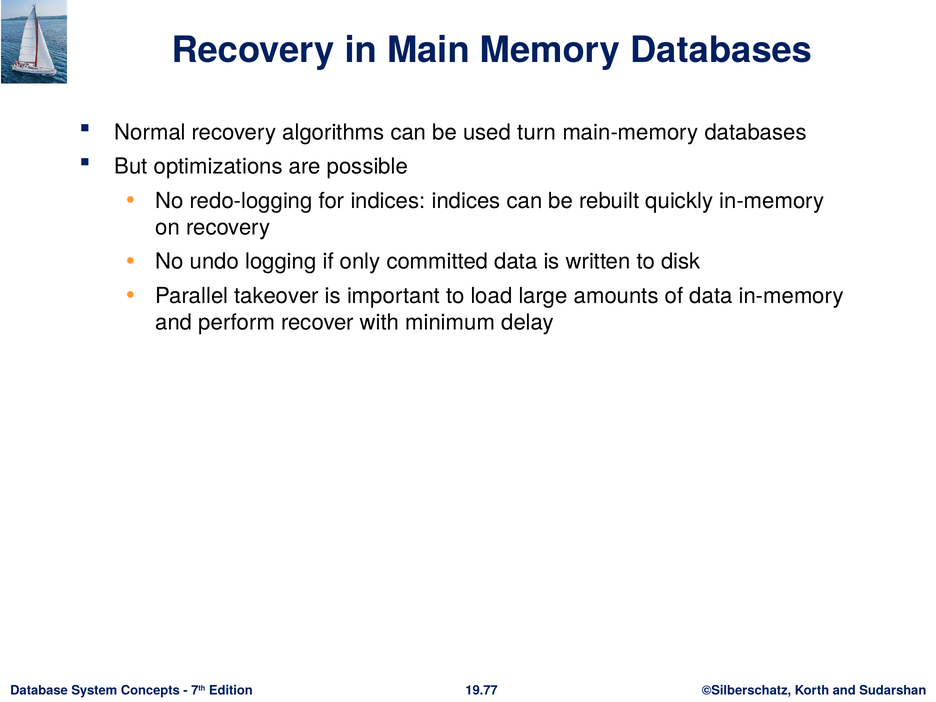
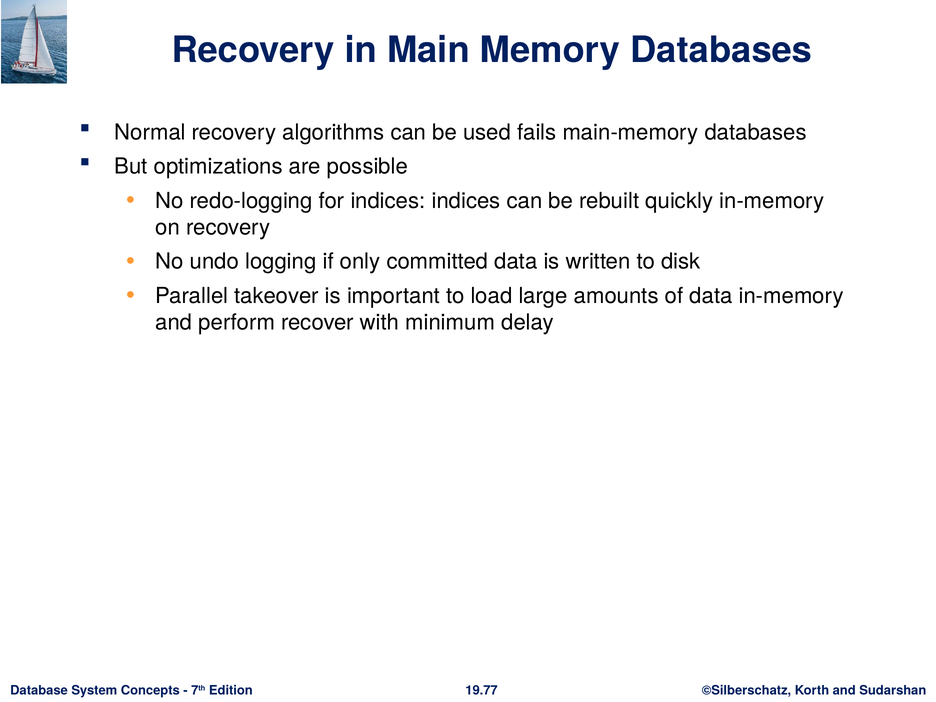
turn: turn -> fails (537, 132)
